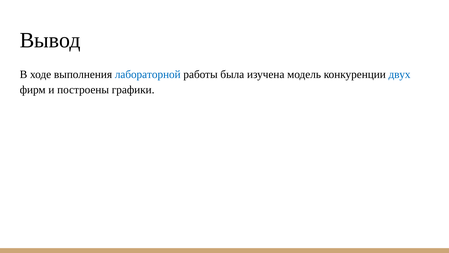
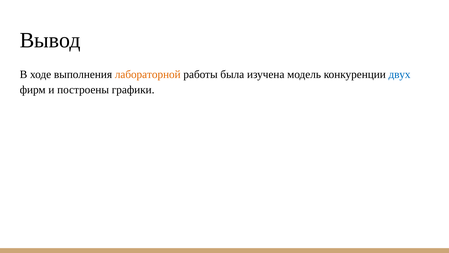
лабораторной colour: blue -> orange (148, 74)
